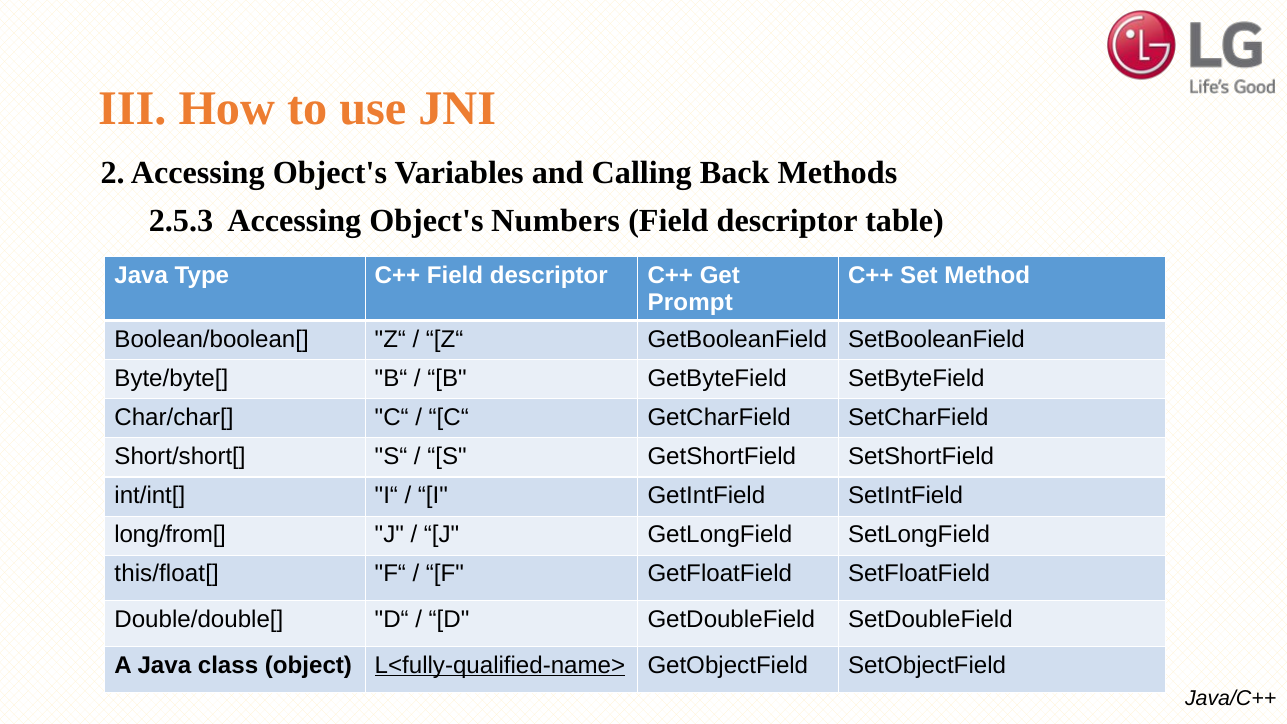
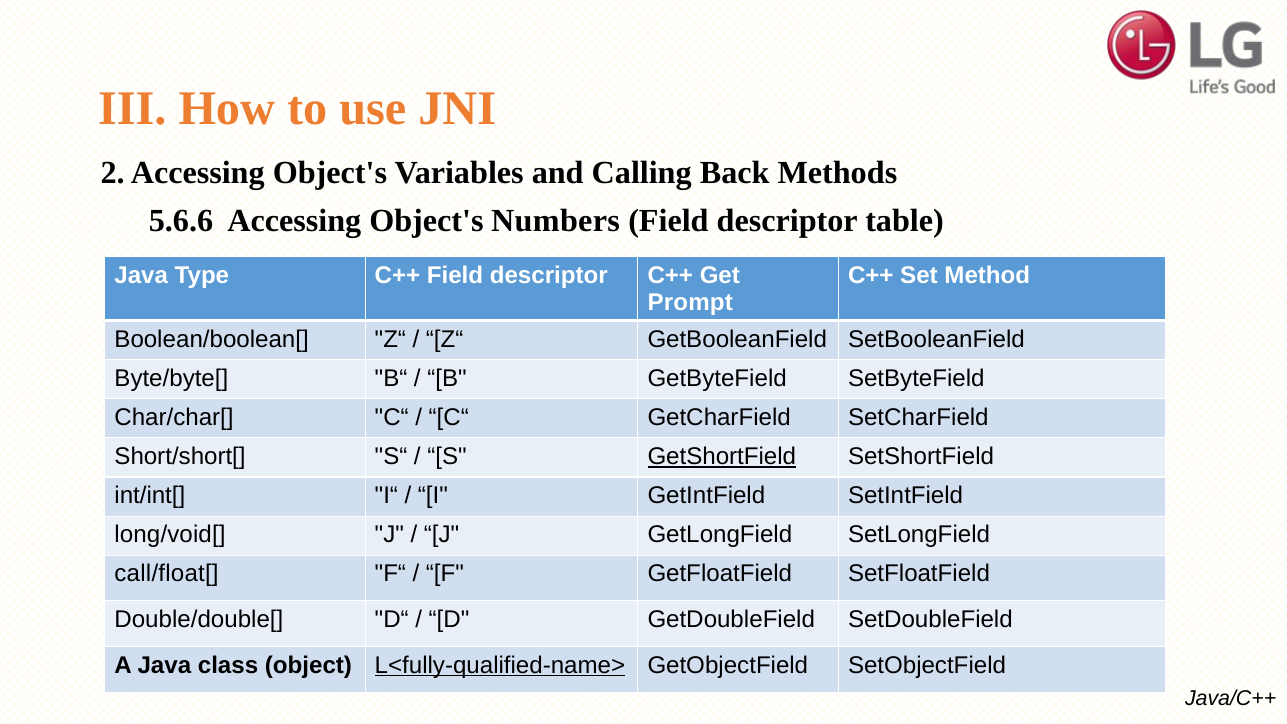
2.5.3: 2.5.3 -> 5.6.6 (181, 221)
GetShortField underline: none -> present (722, 457)
long/from[: long/from[ -> long/void[ (170, 535)
this/float[: this/float[ -> call/float[ (167, 574)
